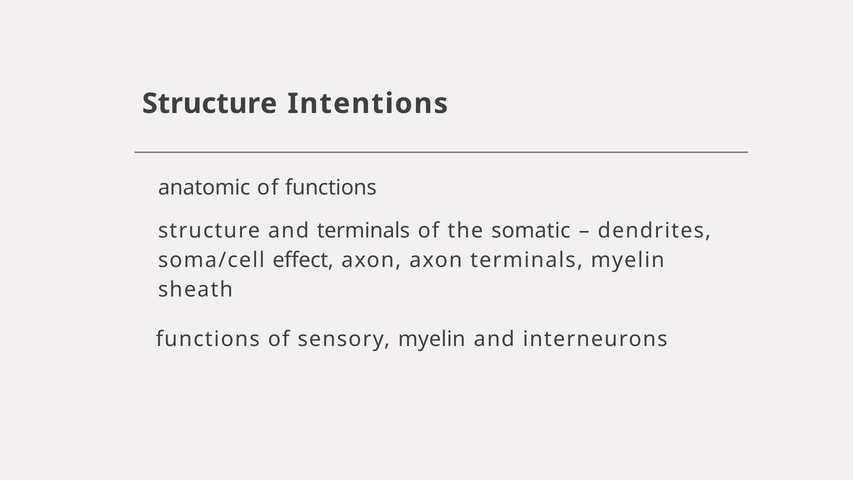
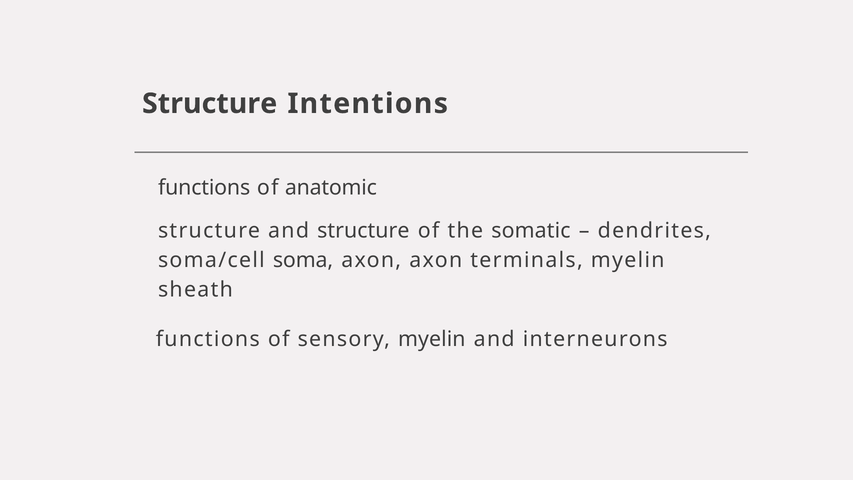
anatomic: anatomic -> functions (204, 188)
of functions: functions -> anatomic (331, 188)
and terminals: terminals -> structure (363, 231)
effect: effect -> soma (303, 260)
